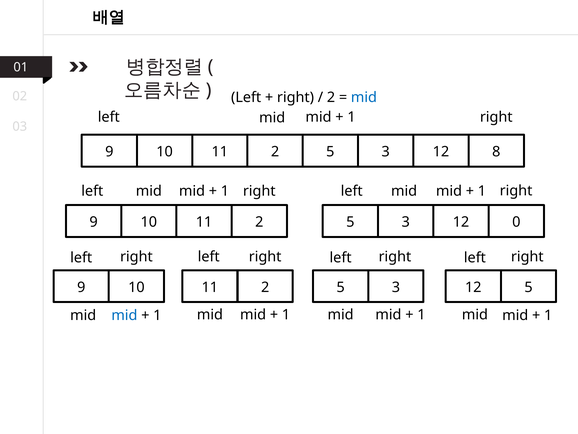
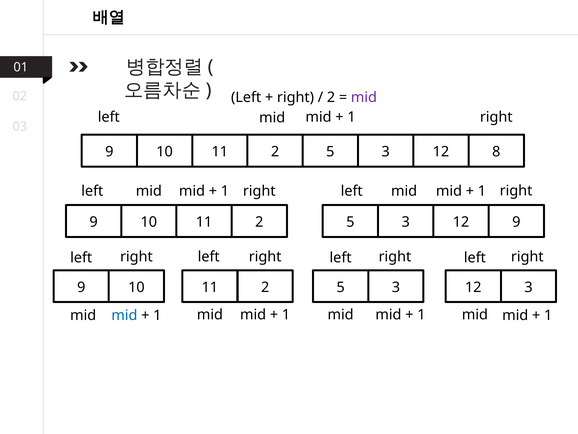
mid colour: blue -> purple (364, 97)
12 0: 0 -> 9 (516, 222)
12 5: 5 -> 3 (529, 287)
